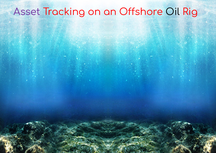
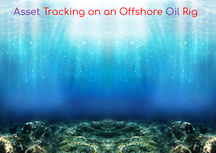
Oil colour: black -> purple (173, 12)
